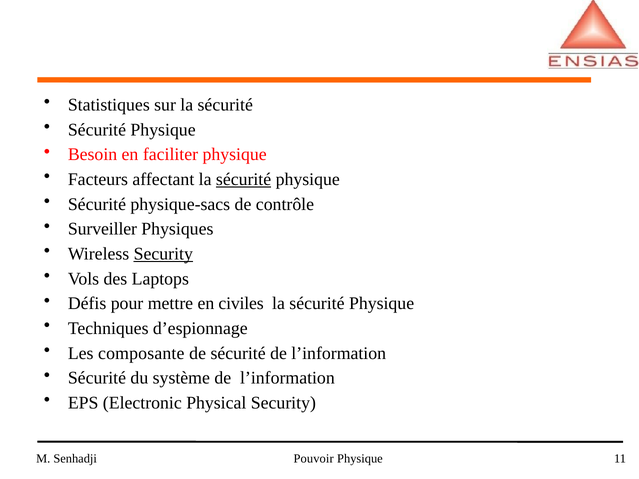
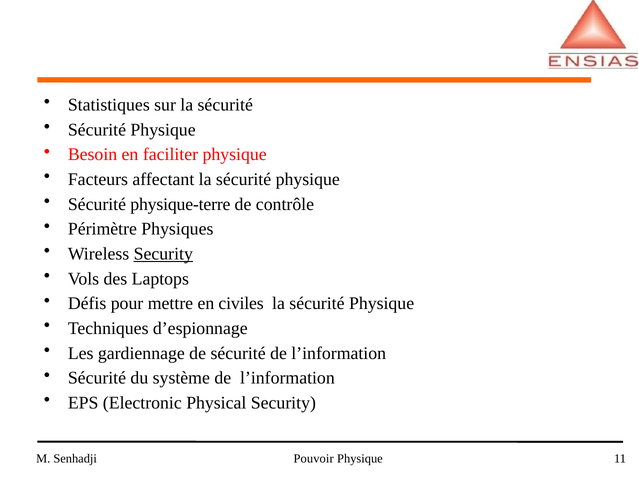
sécurité underline: present -> none (244, 179)
physique-sacs: physique-sacs -> physique-terre (180, 204)
Surveiller: Surveiller -> Périmètre (102, 229)
composante: composante -> gardiennage (141, 353)
